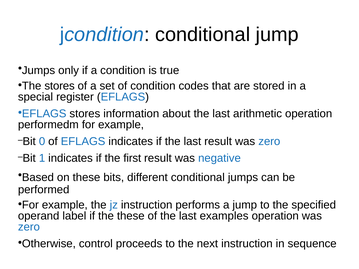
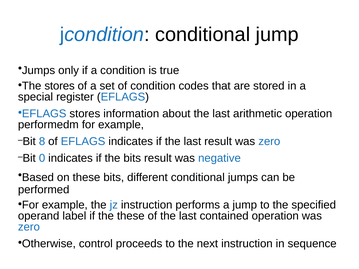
0: 0 -> 8 (42, 141)
1: 1 -> 0 (42, 158)
the first: first -> bits (132, 158)
examples: examples -> contained (224, 216)
